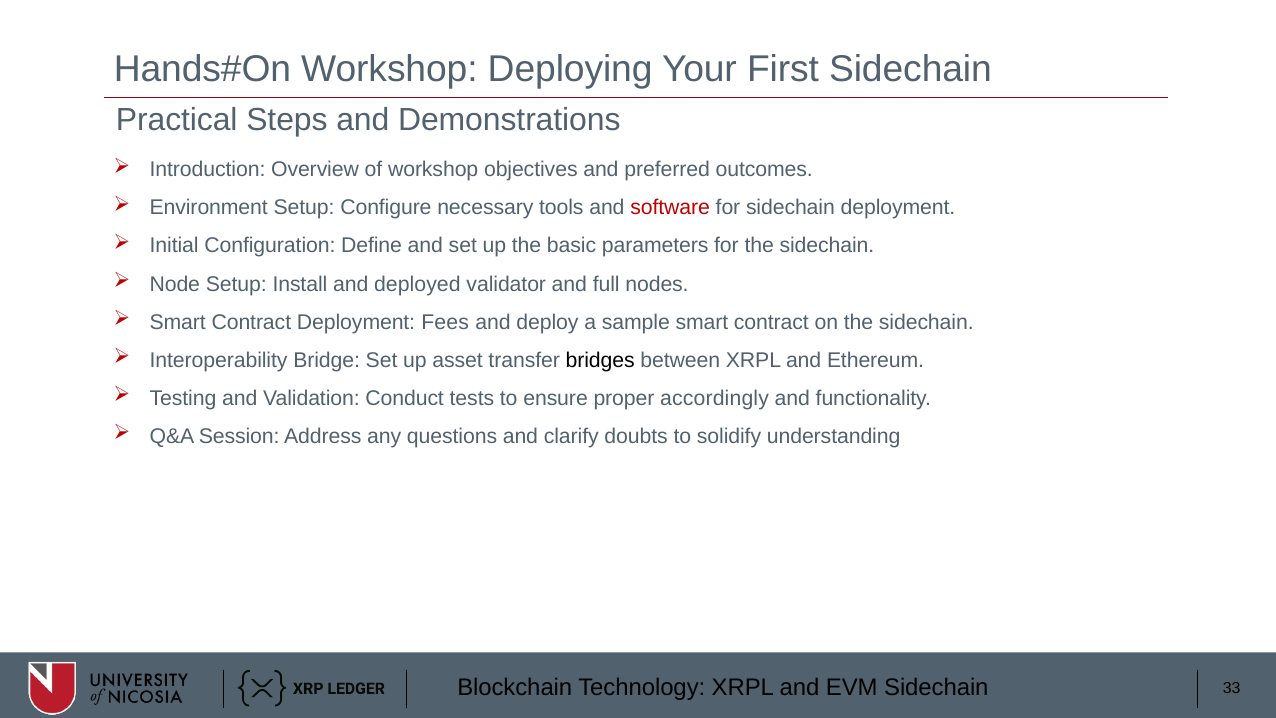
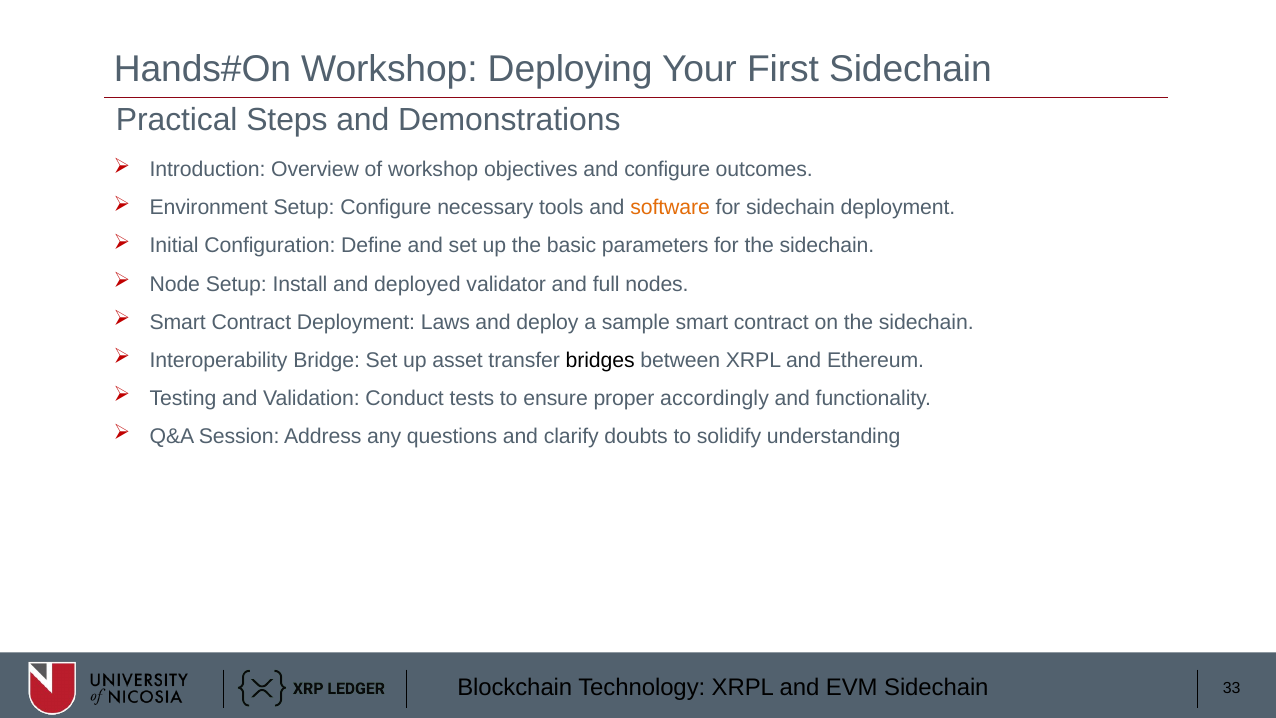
and preferred: preferred -> configure (667, 170)
software colour: red -> orange (670, 208)
Fees: Fees -> Laws (445, 322)
